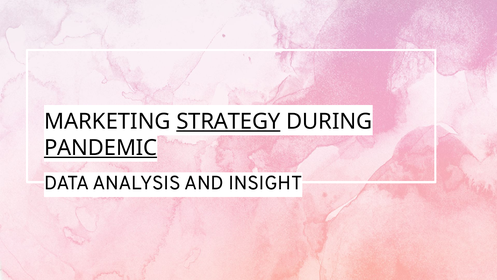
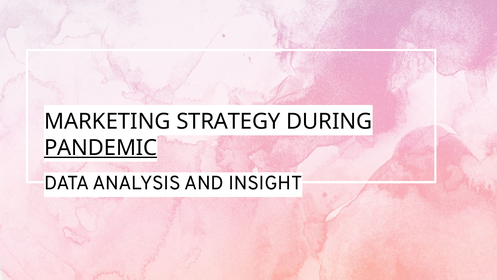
STRATEGY underline: present -> none (228, 121)
